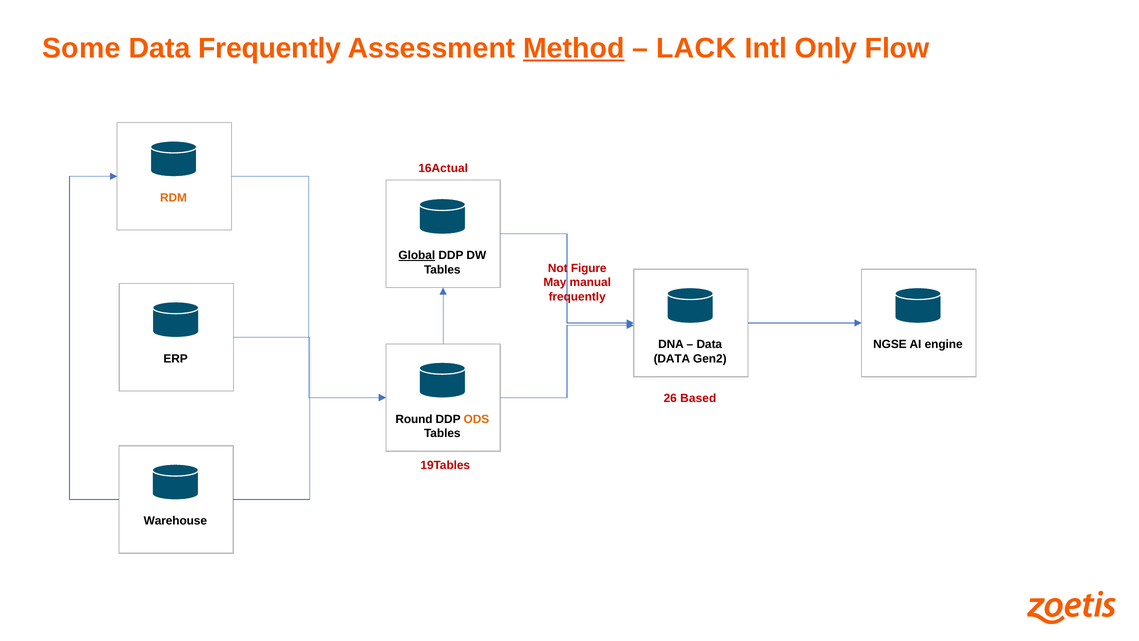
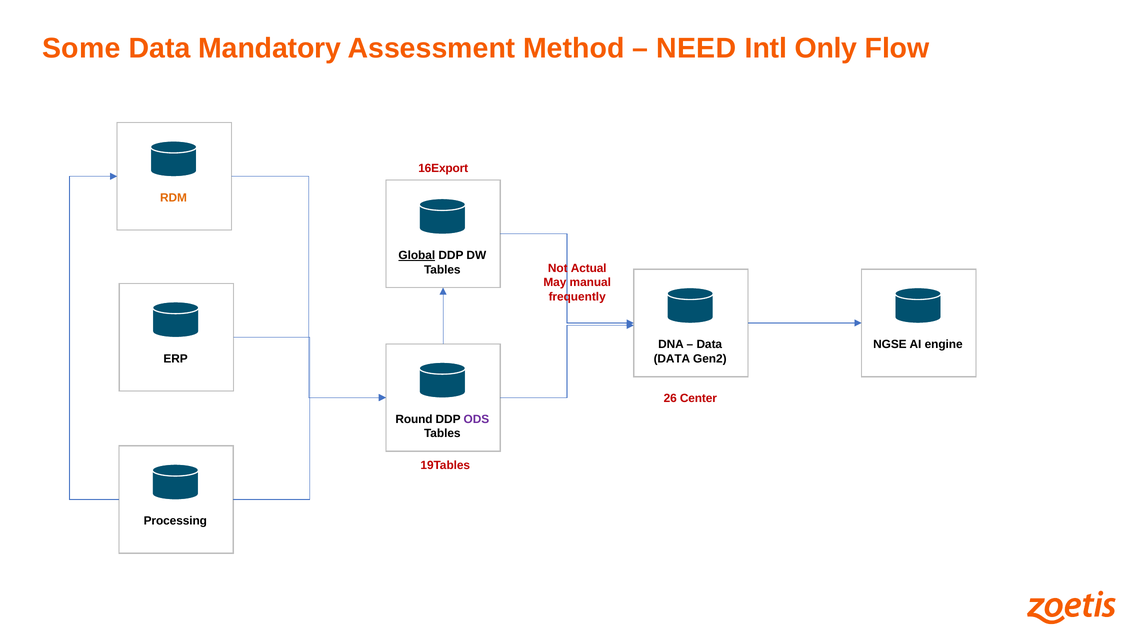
Data Frequently: Frequently -> Mandatory (270, 48)
Method underline: present -> none (574, 48)
LACK: LACK -> NEED (696, 48)
16Actual: 16Actual -> 16Export (443, 168)
Figure: Figure -> Actual (589, 268)
Based: Based -> Center (698, 398)
ODS colour: orange -> purple (476, 419)
Warehouse: Warehouse -> Processing (175, 521)
